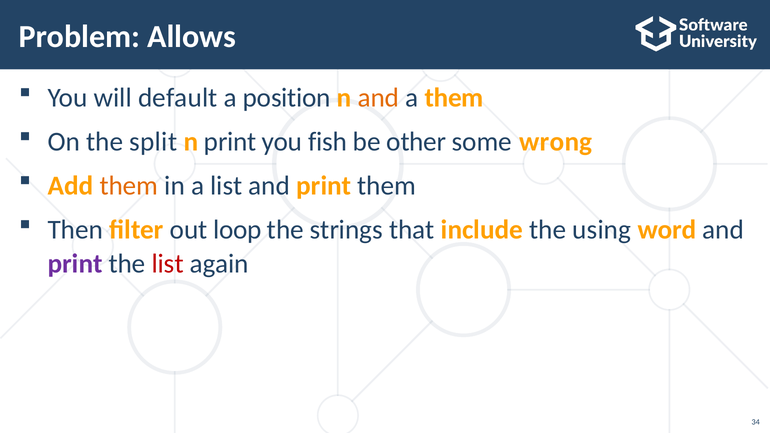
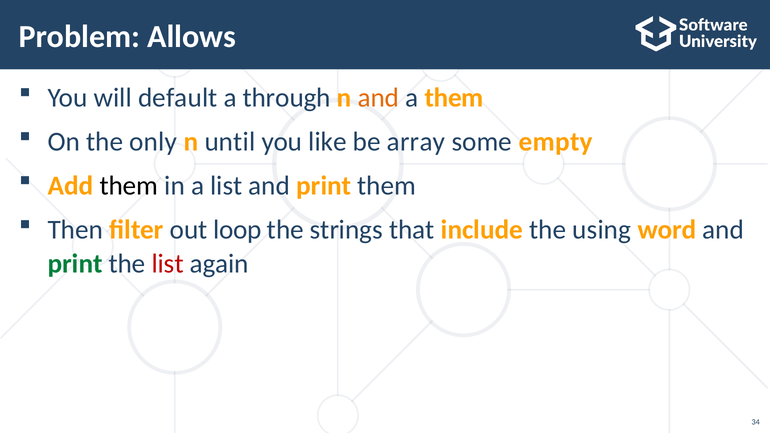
position: position -> through (287, 98)
split: split -> only (153, 142)
n print: print -> until (230, 142)
fish: fish -> like (328, 142)
other: other -> array (416, 142)
wrong: wrong -> empty (556, 142)
them colour: orange -> black (129, 186)
print colour: purple -> green (75, 264)
